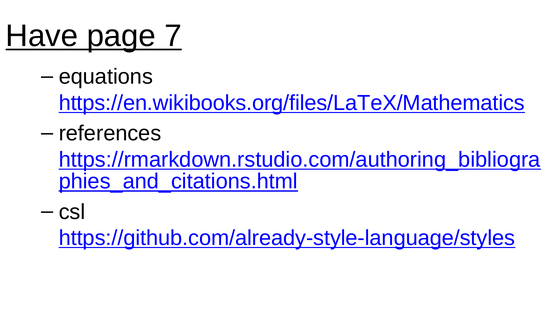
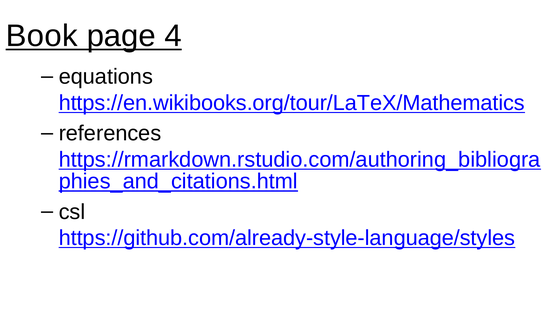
Have: Have -> Book (42, 36)
7: 7 -> 4 (173, 36)
https://en.wikibooks.org/files/LaTeX/Mathematics: https://en.wikibooks.org/files/LaTeX/Mathematics -> https://en.wikibooks.org/tour/LaTeX/Mathematics (292, 103)
